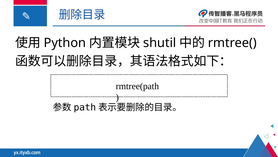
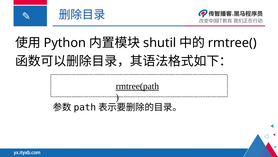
rmtree(path underline: none -> present (137, 86)
